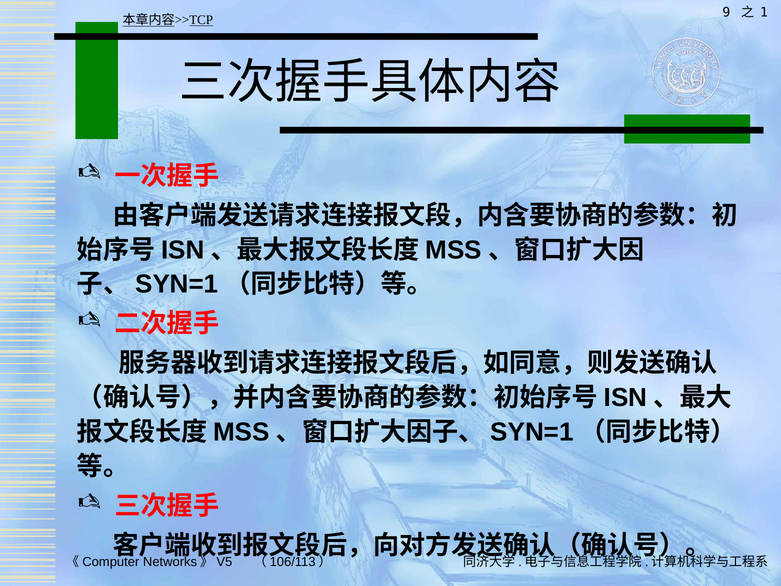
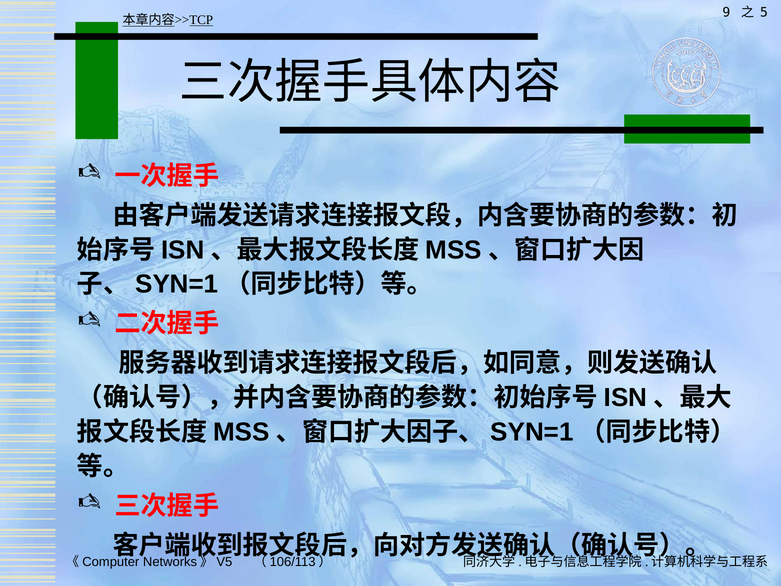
1: 1 -> 5 (764, 13)
